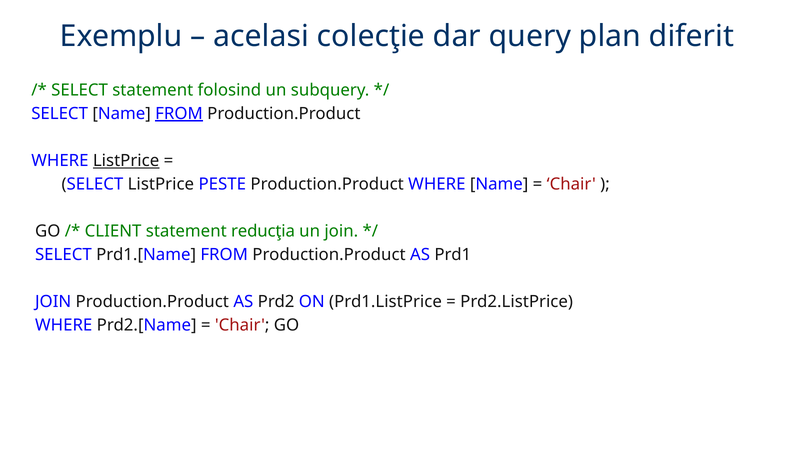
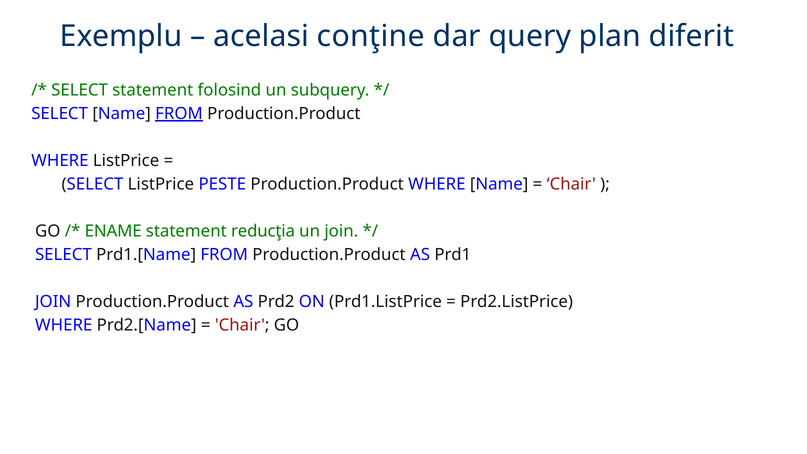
colecţie: colecţie -> conţine (371, 36)
ListPrice underline: present -> none (126, 161)
CLIENT: CLIENT -> ENAME (113, 231)
